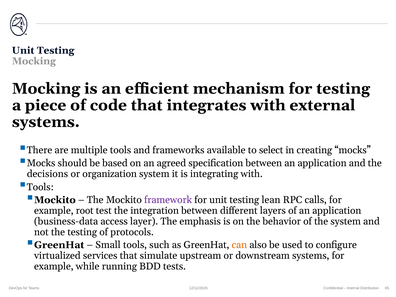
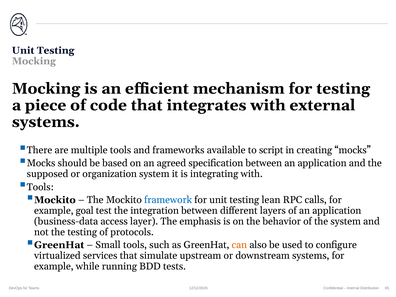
select: select -> script (271, 150)
decisions: decisions -> supposed (47, 174)
framework colour: purple -> blue (168, 200)
root: root -> goal (85, 211)
